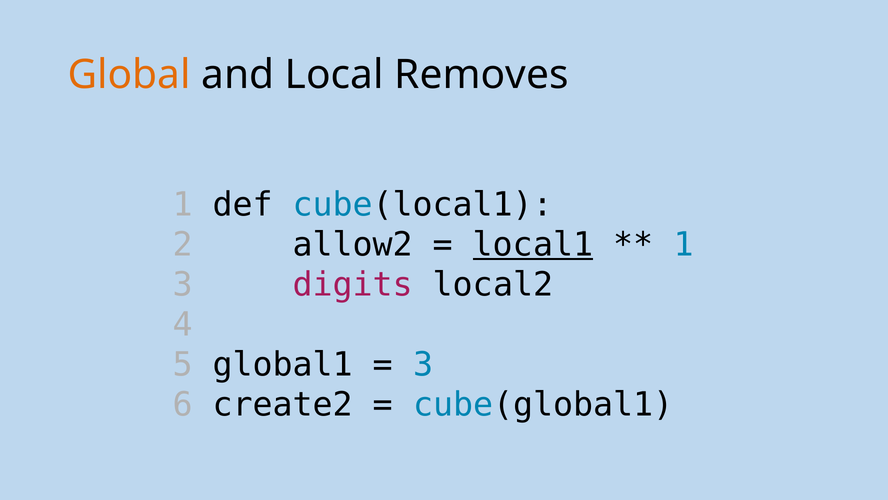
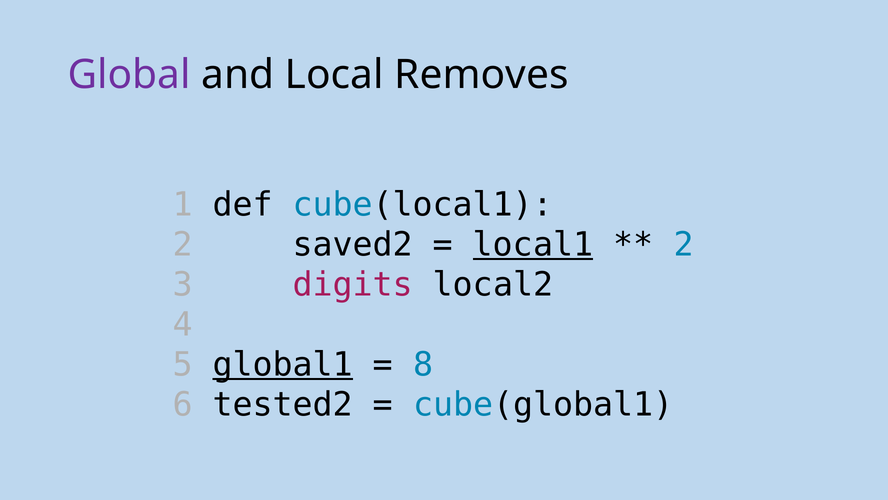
Global colour: orange -> purple (129, 75)
allow2: allow2 -> saved2 (353, 245)
1: 1 -> 2 (684, 245)
global1 underline: none -> present (283, 364)
3: 3 -> 8 (423, 364)
create2: create2 -> tested2 (283, 404)
